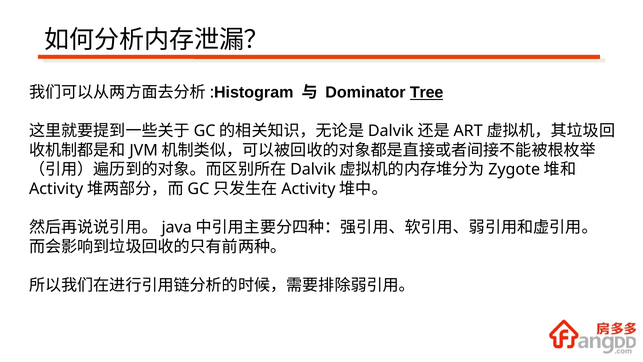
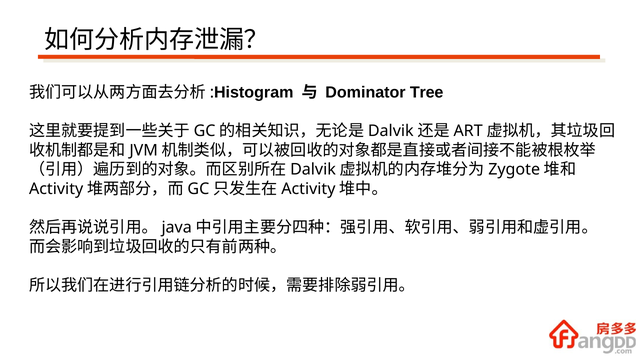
Tree underline: present -> none (427, 92)
